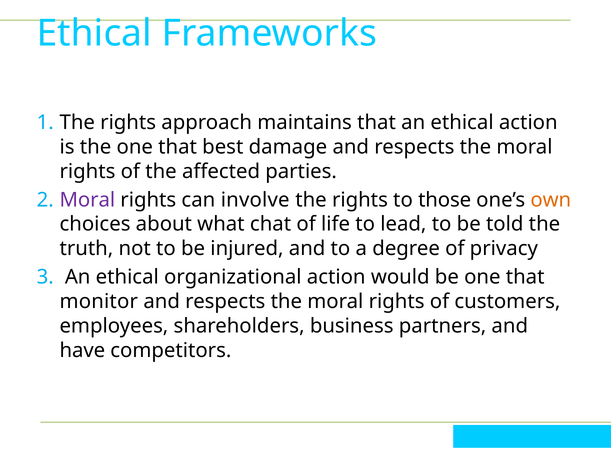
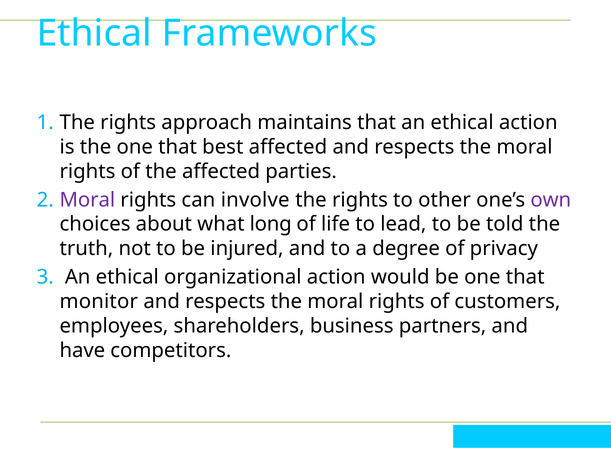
best damage: damage -> affected (288, 147)
those: those -> other (445, 200)
own colour: orange -> purple (551, 200)
chat: chat -> long (271, 224)
